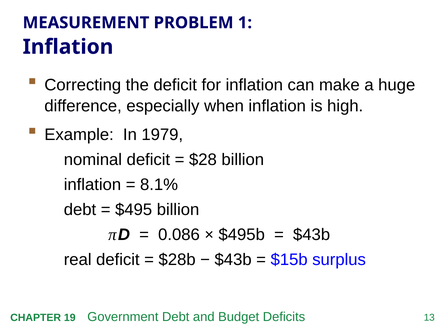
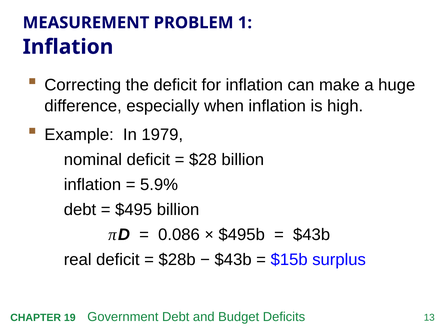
8.1%: 8.1% -> 5.9% (159, 185)
